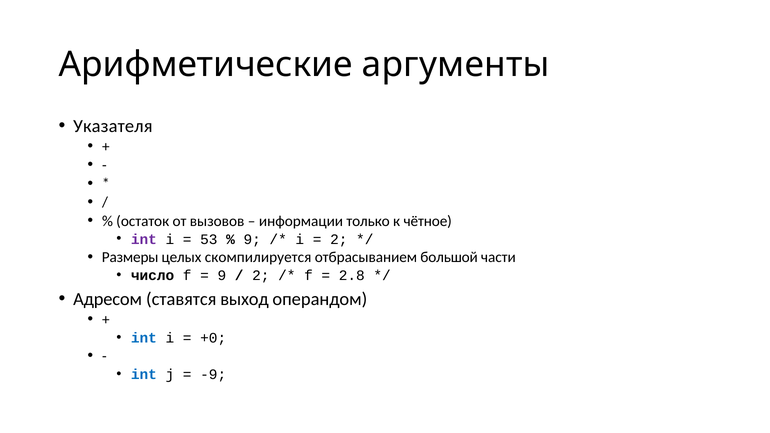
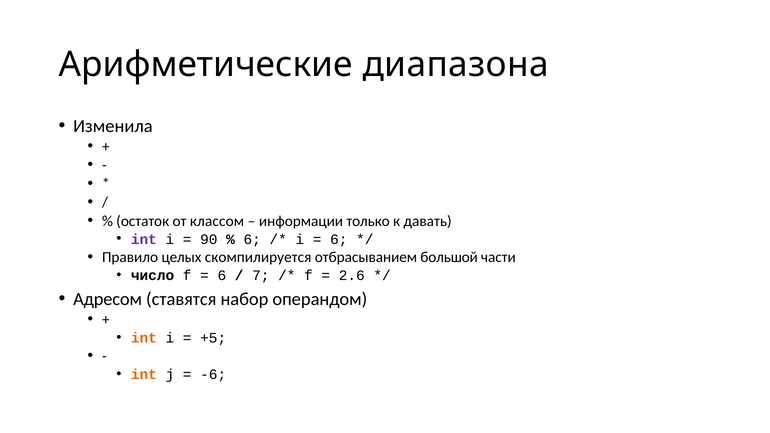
аргументы: аргументы -> диапазона (456, 65)
Указателя: Указателя -> Изменила (113, 126)
вызовов: вызовов -> классом (217, 221)
чётное: чётное -> давать (428, 221)
53: 53 -> 90 (209, 239)
9: 9 -> 6 (252, 239)
2: 2 -> 6 (339, 239)
Размеры: Размеры -> Правило (130, 258)
9: 9 -> 6 (222, 276)
2: 2 -> 7 (261, 276)
2.8: 2.8 -> 2.6 (352, 276)
выход: выход -> набор (244, 299)
int colour: blue -> orange (144, 338)
+0: +0 -> +5 (213, 338)
int colour: blue -> orange (144, 374)
-9: -9 -> -6 (213, 374)
